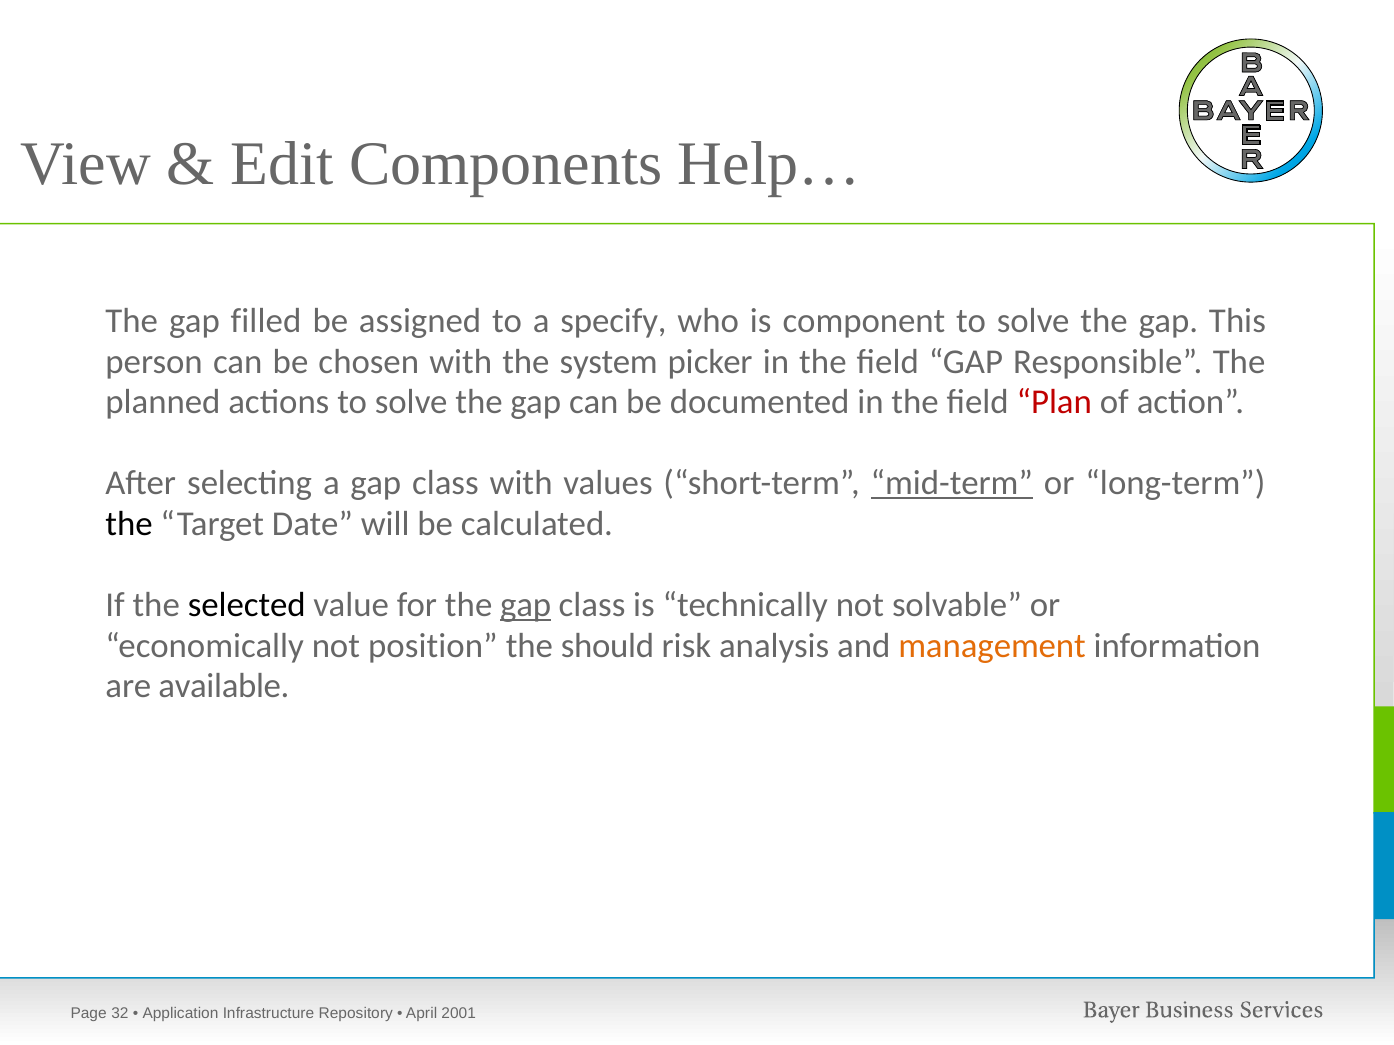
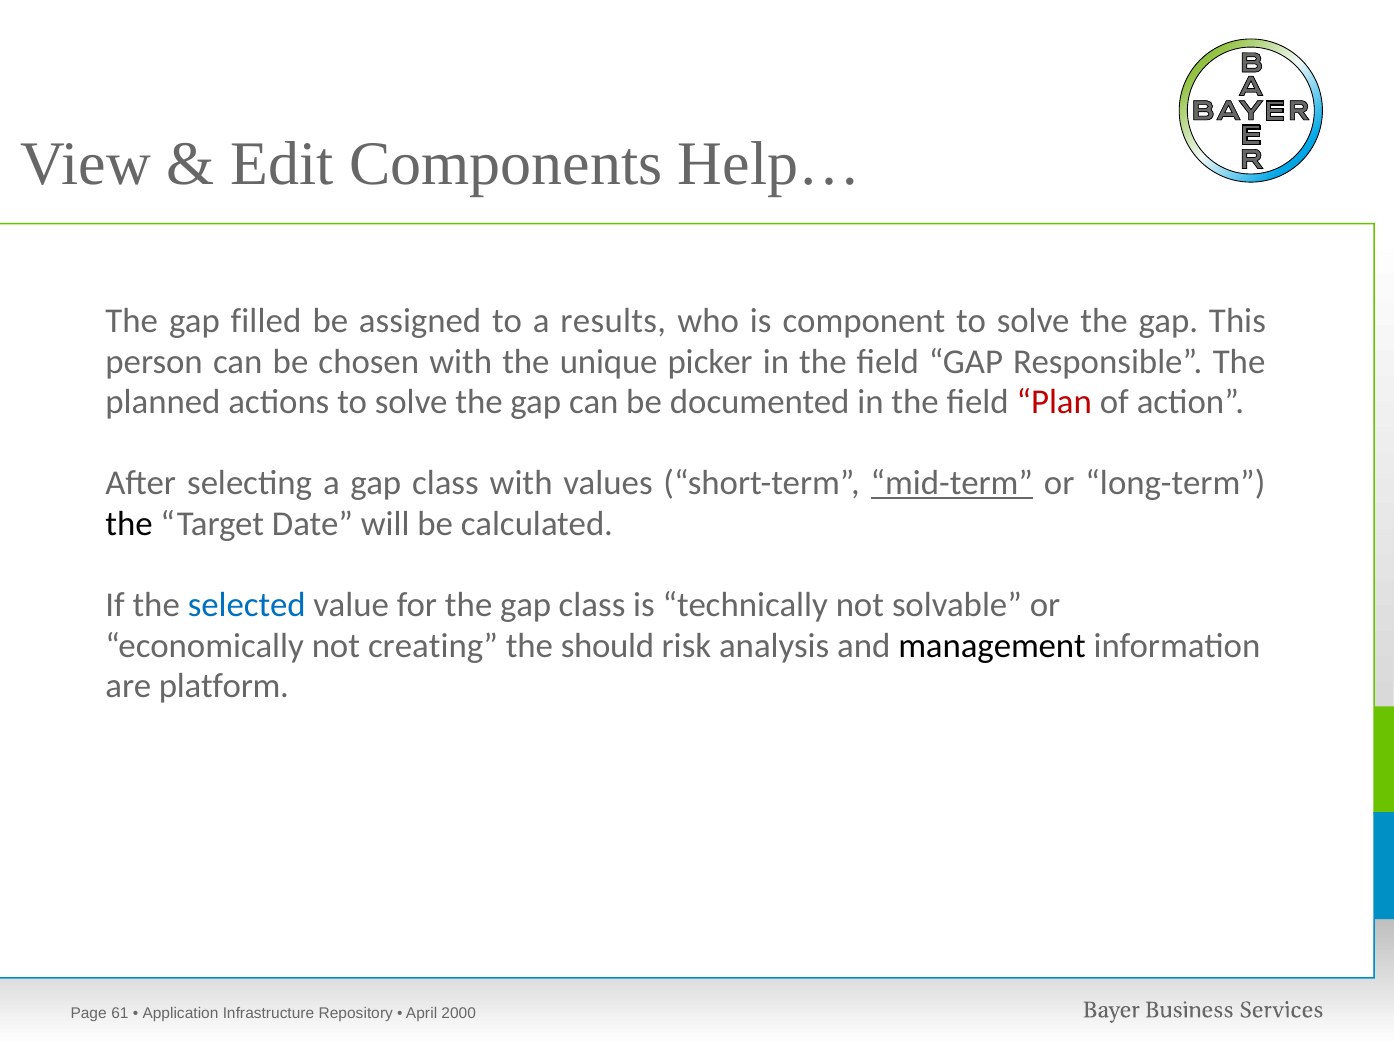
specify: specify -> results (613, 321)
system: system -> unique (609, 362)
selected colour: black -> blue (247, 605)
gap underline: present -> none (526, 605)
position: position -> creating (433, 646)
management colour: orange -> black (992, 646)
available: available -> platform (224, 686)
32: 32 -> 61 (120, 1013)
2001: 2001 -> 2000 (459, 1013)
